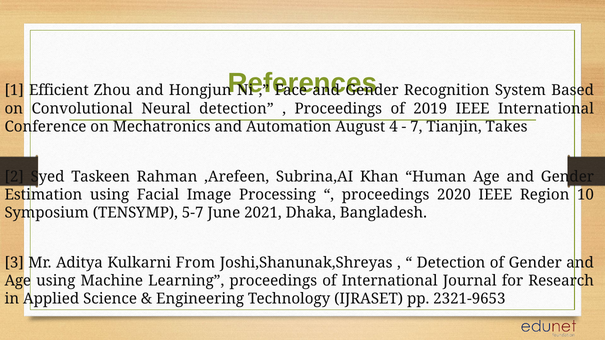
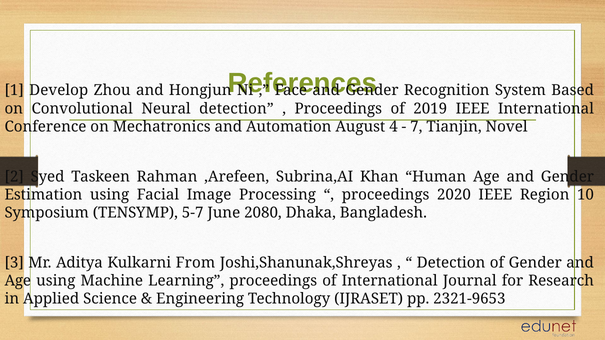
Efficient: Efficient -> Develop (59, 90)
Takes: Takes -> Novel (507, 127)
June 2021: 2021 -> 2080 (263, 213)
